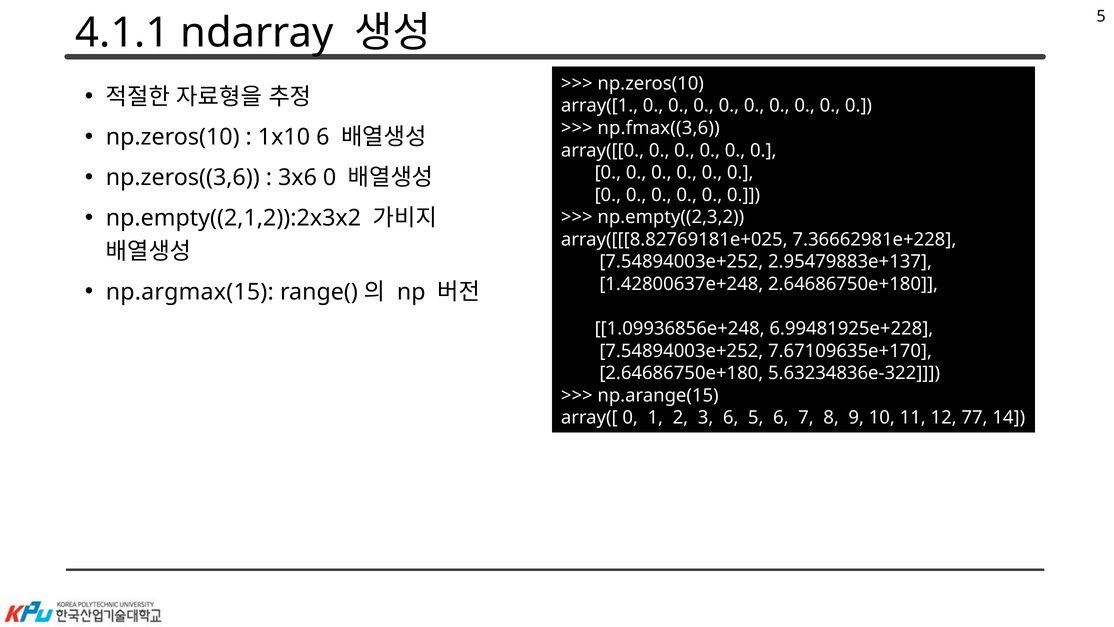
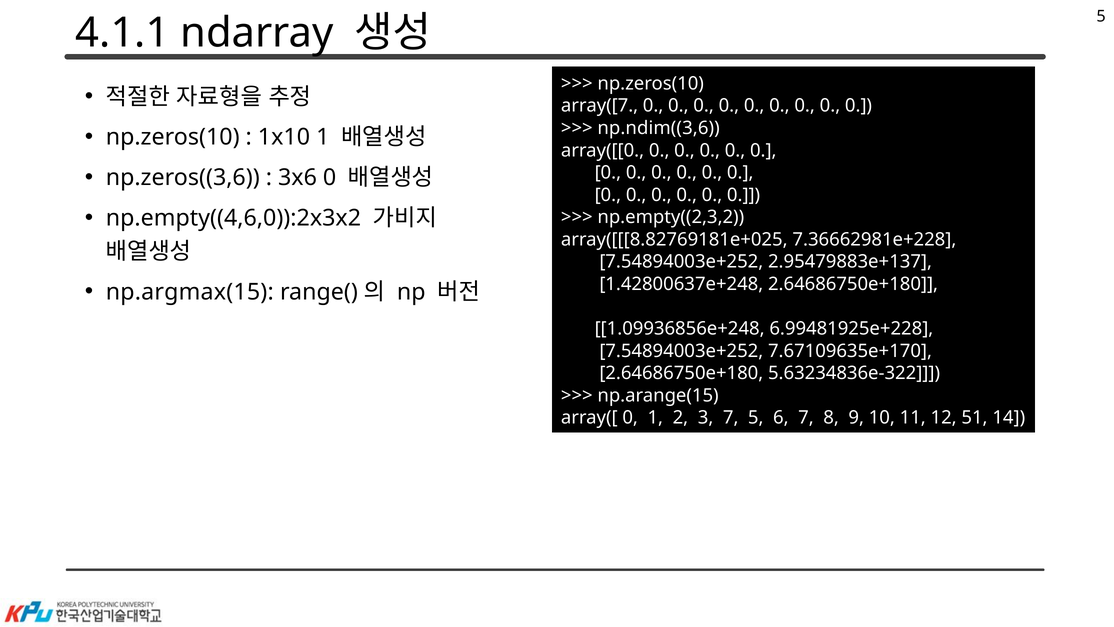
array([1: array([1 -> array([7 (600, 106)
np.fmax((3,6: np.fmax((3,6 -> np.ndim((3,6 (659, 128)
1x10 6: 6 -> 1 (323, 137)
np.empty((2,1,2)):2x3x2: np.empty((2,1,2)):2x3x2 -> np.empty((4,6,0)):2x3x2 (233, 218)
3 6: 6 -> 7 (731, 418)
77: 77 -> 51 (974, 418)
